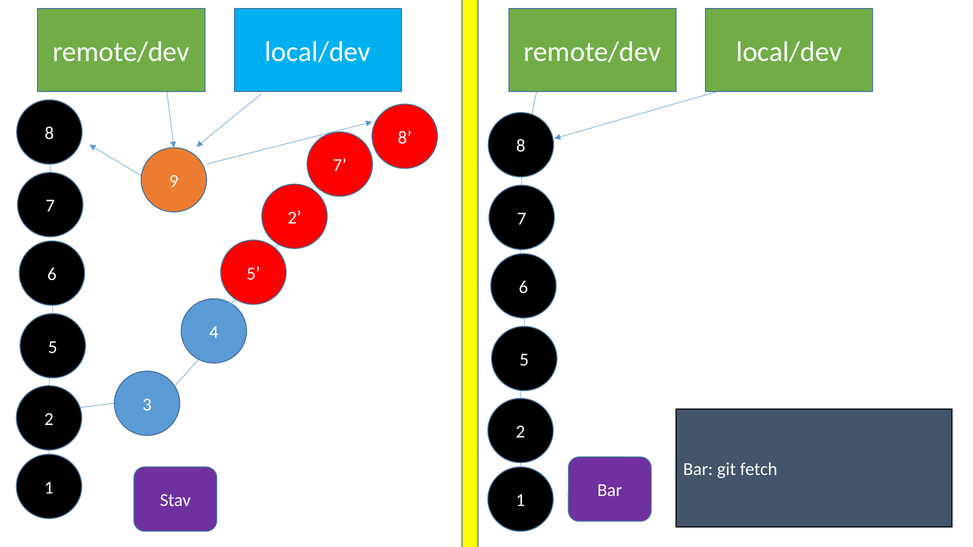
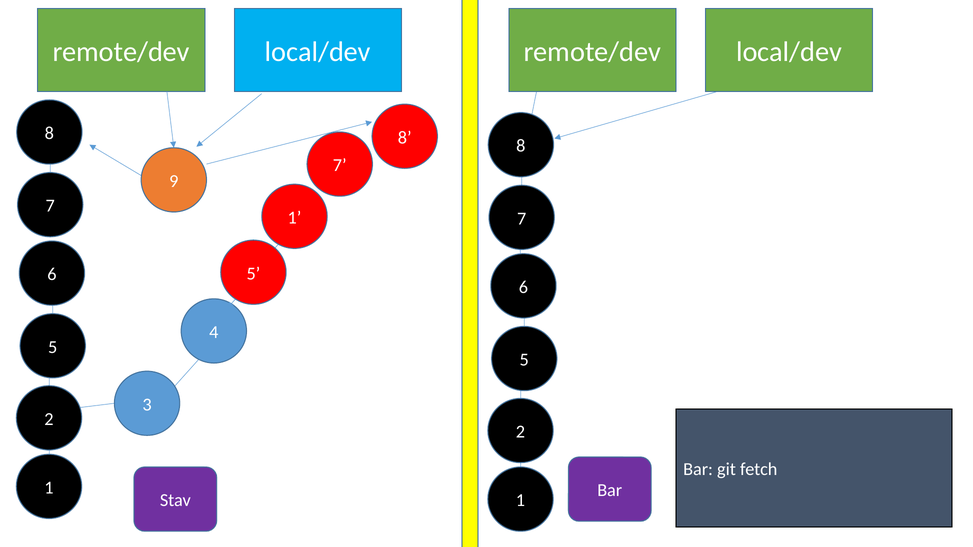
2: 2 -> 1 (294, 218)
